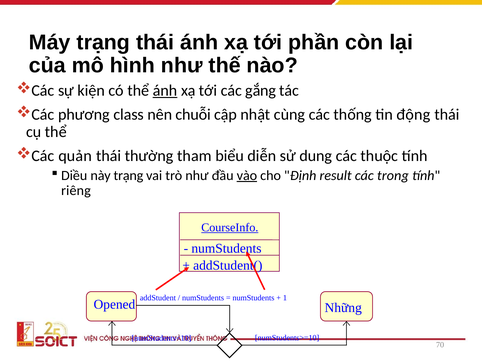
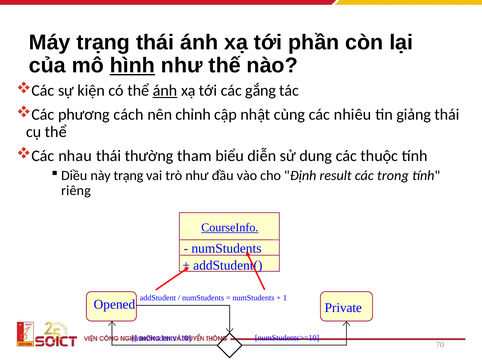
hình underline: none -> present (132, 66)
class: class -> cách (129, 115)
chuỗi: chuỗi -> chỉnh (193, 115)
thống: thống -> nhiêu (353, 115)
động: động -> giảng (414, 115)
quản: quản -> nhau (75, 156)
vào underline: present -> none (247, 176)
Những: Những -> Private (343, 308)
